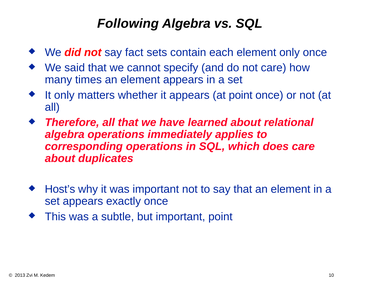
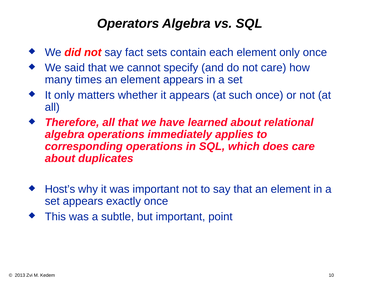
Following: Following -> Operators (128, 24)
at point: point -> such (241, 95)
